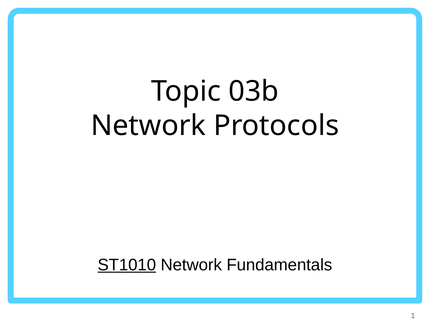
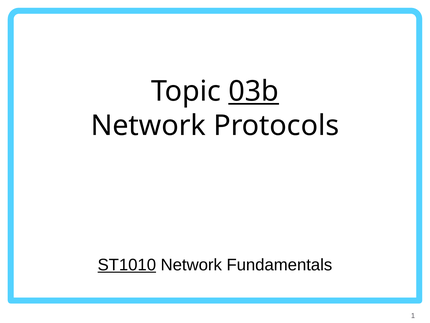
03b underline: none -> present (254, 91)
